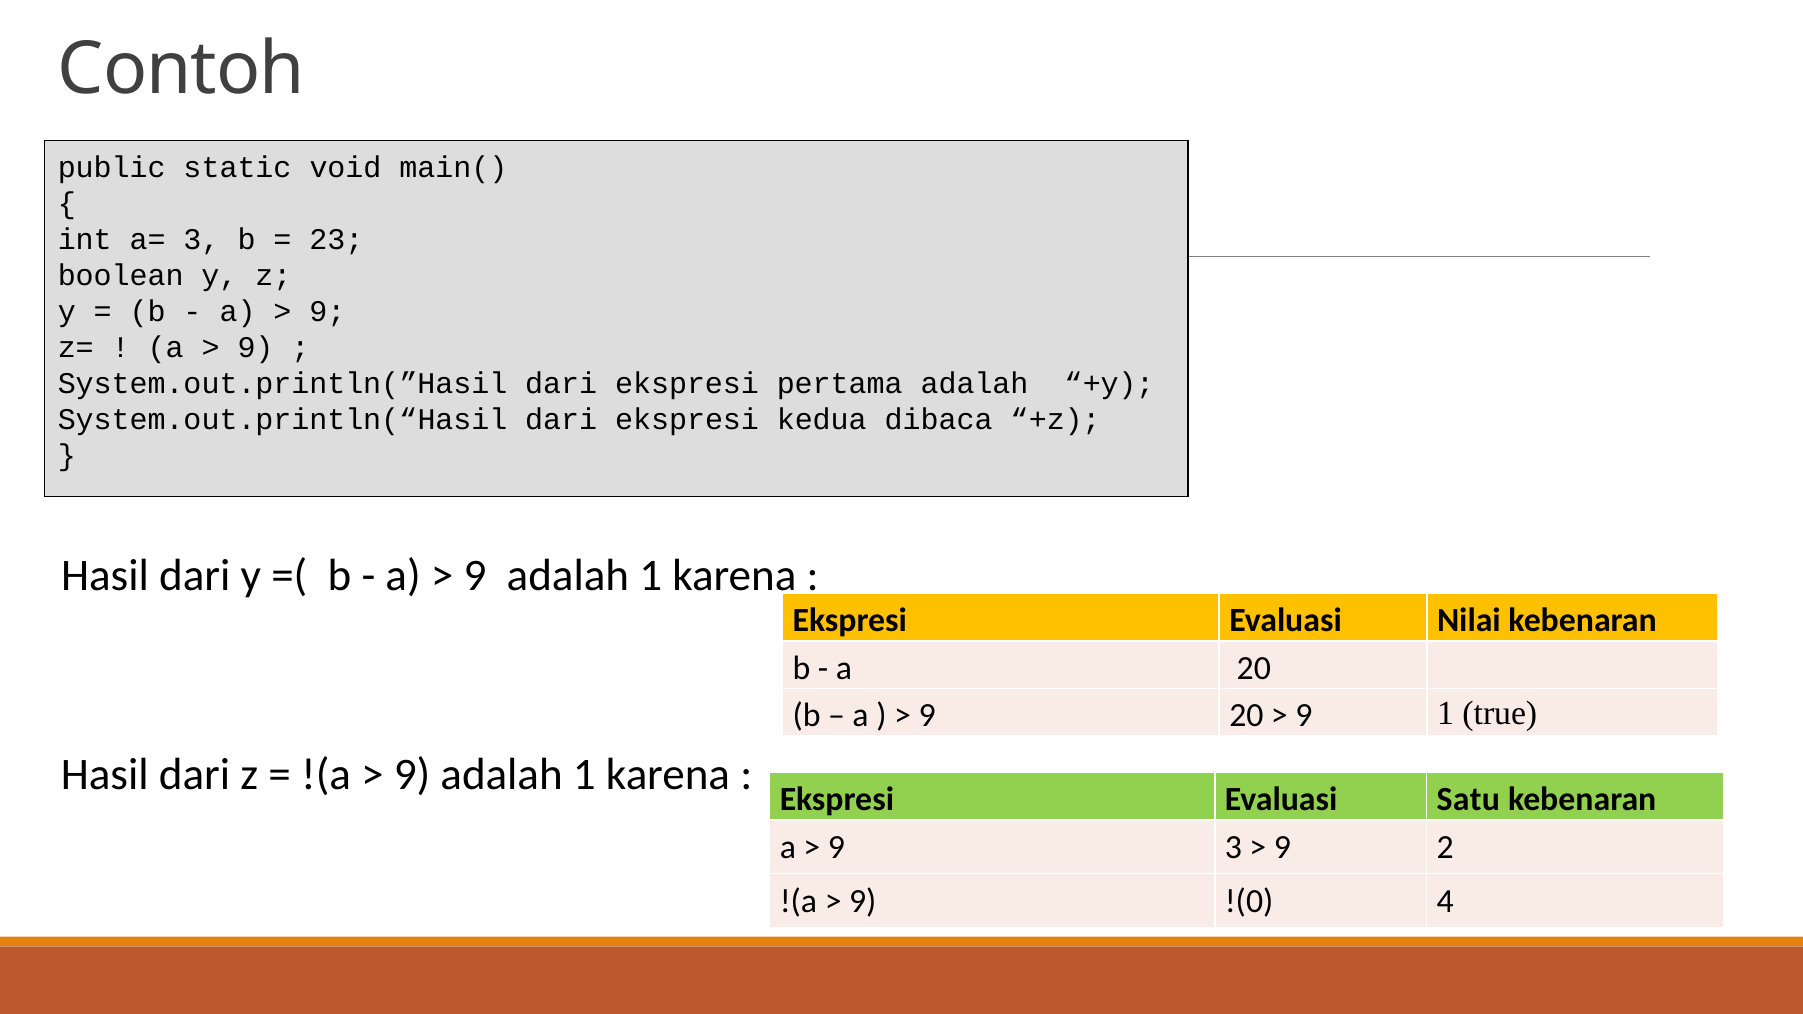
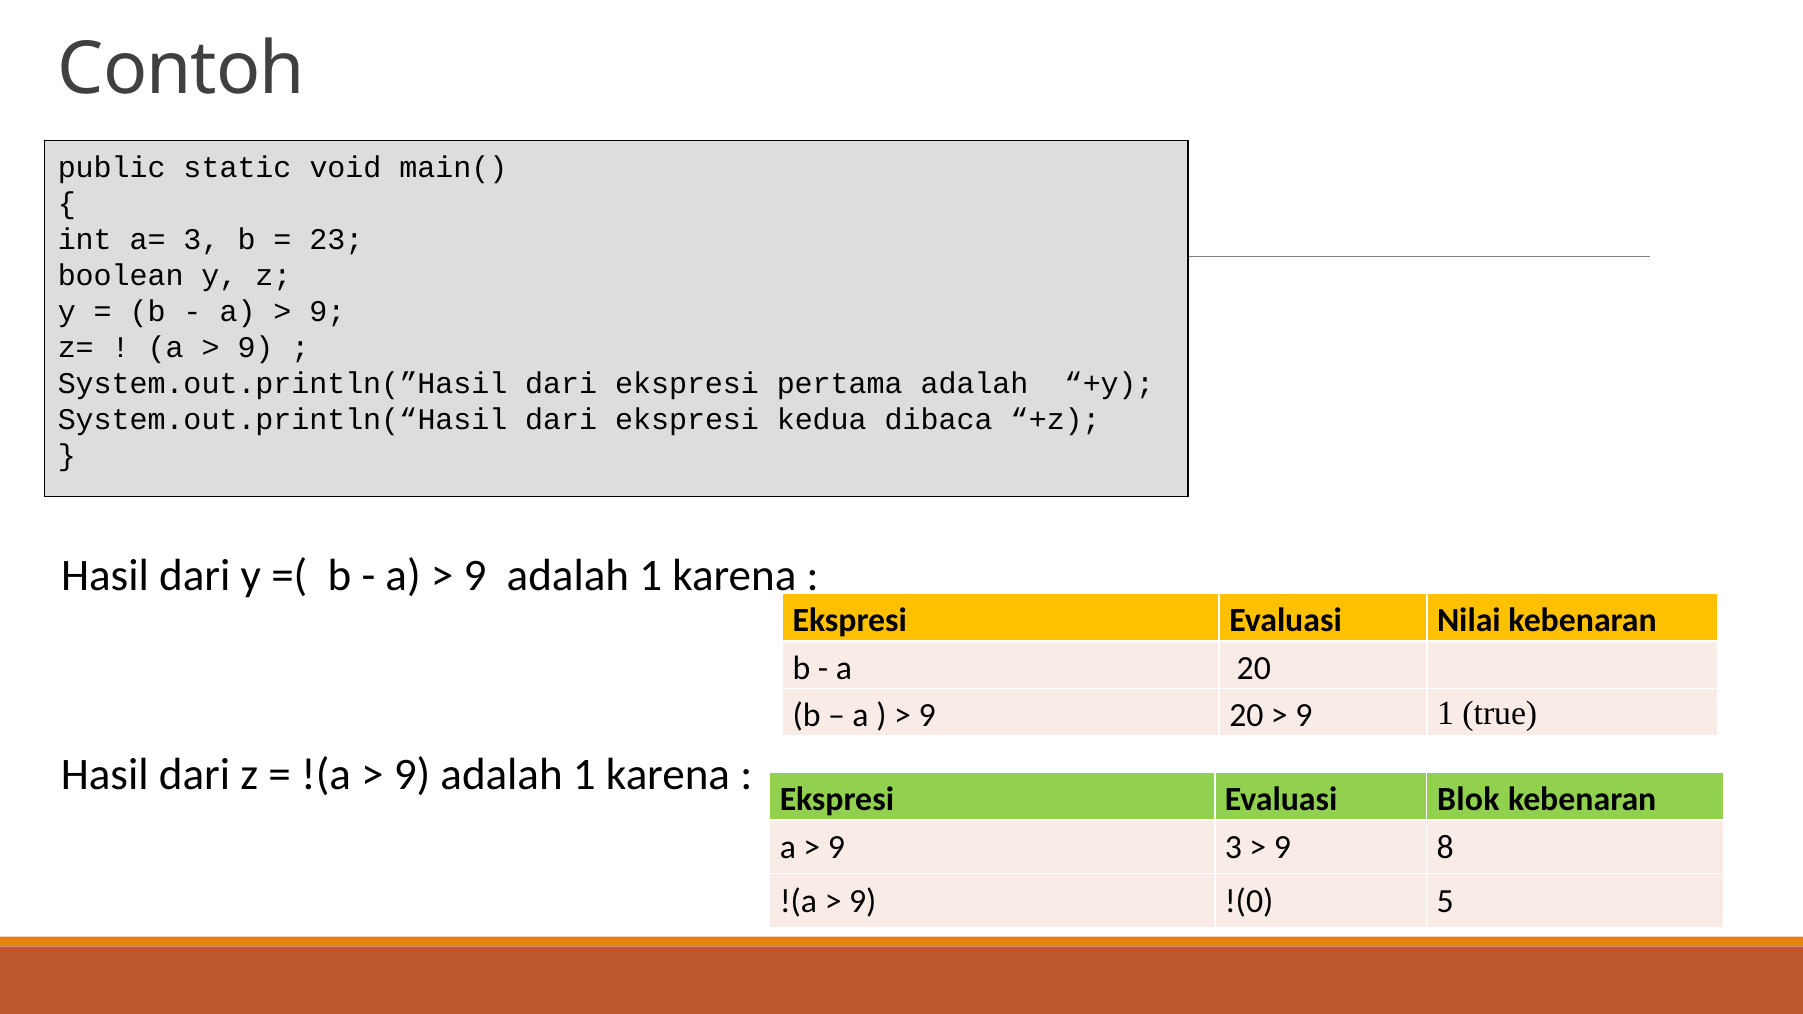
Satu: Satu -> Blok (1468, 800)
2: 2 -> 8 (1445, 847)
4: 4 -> 5 (1445, 901)
